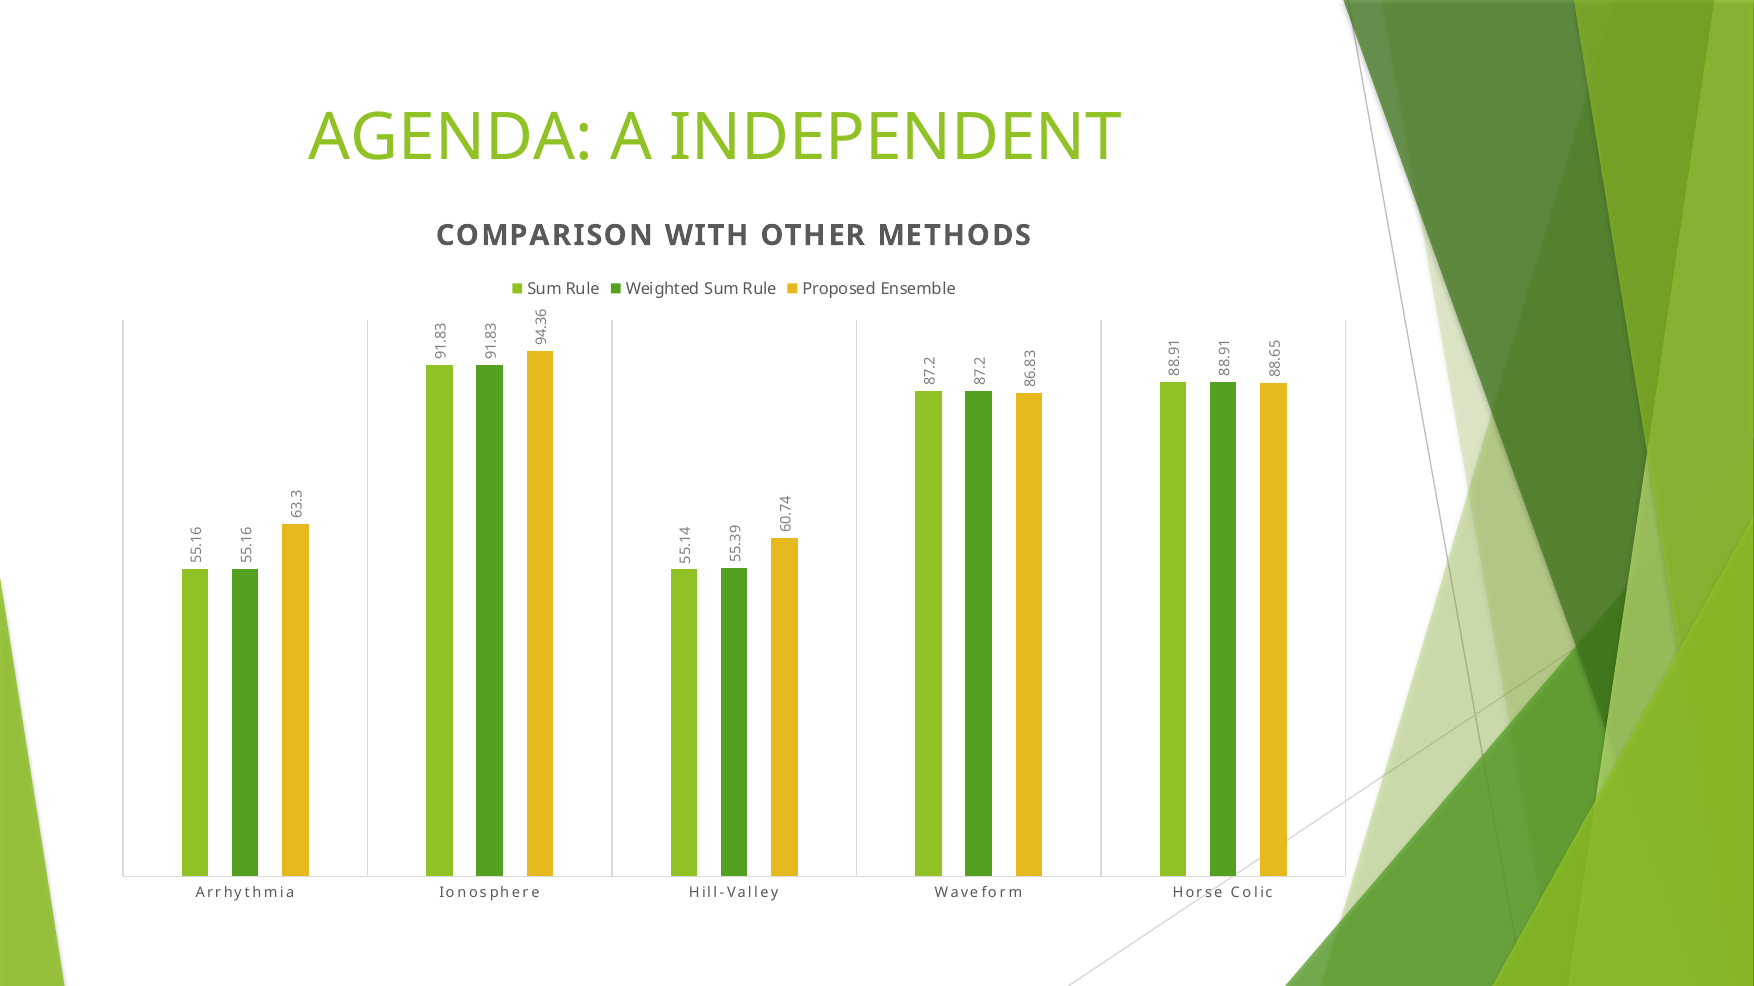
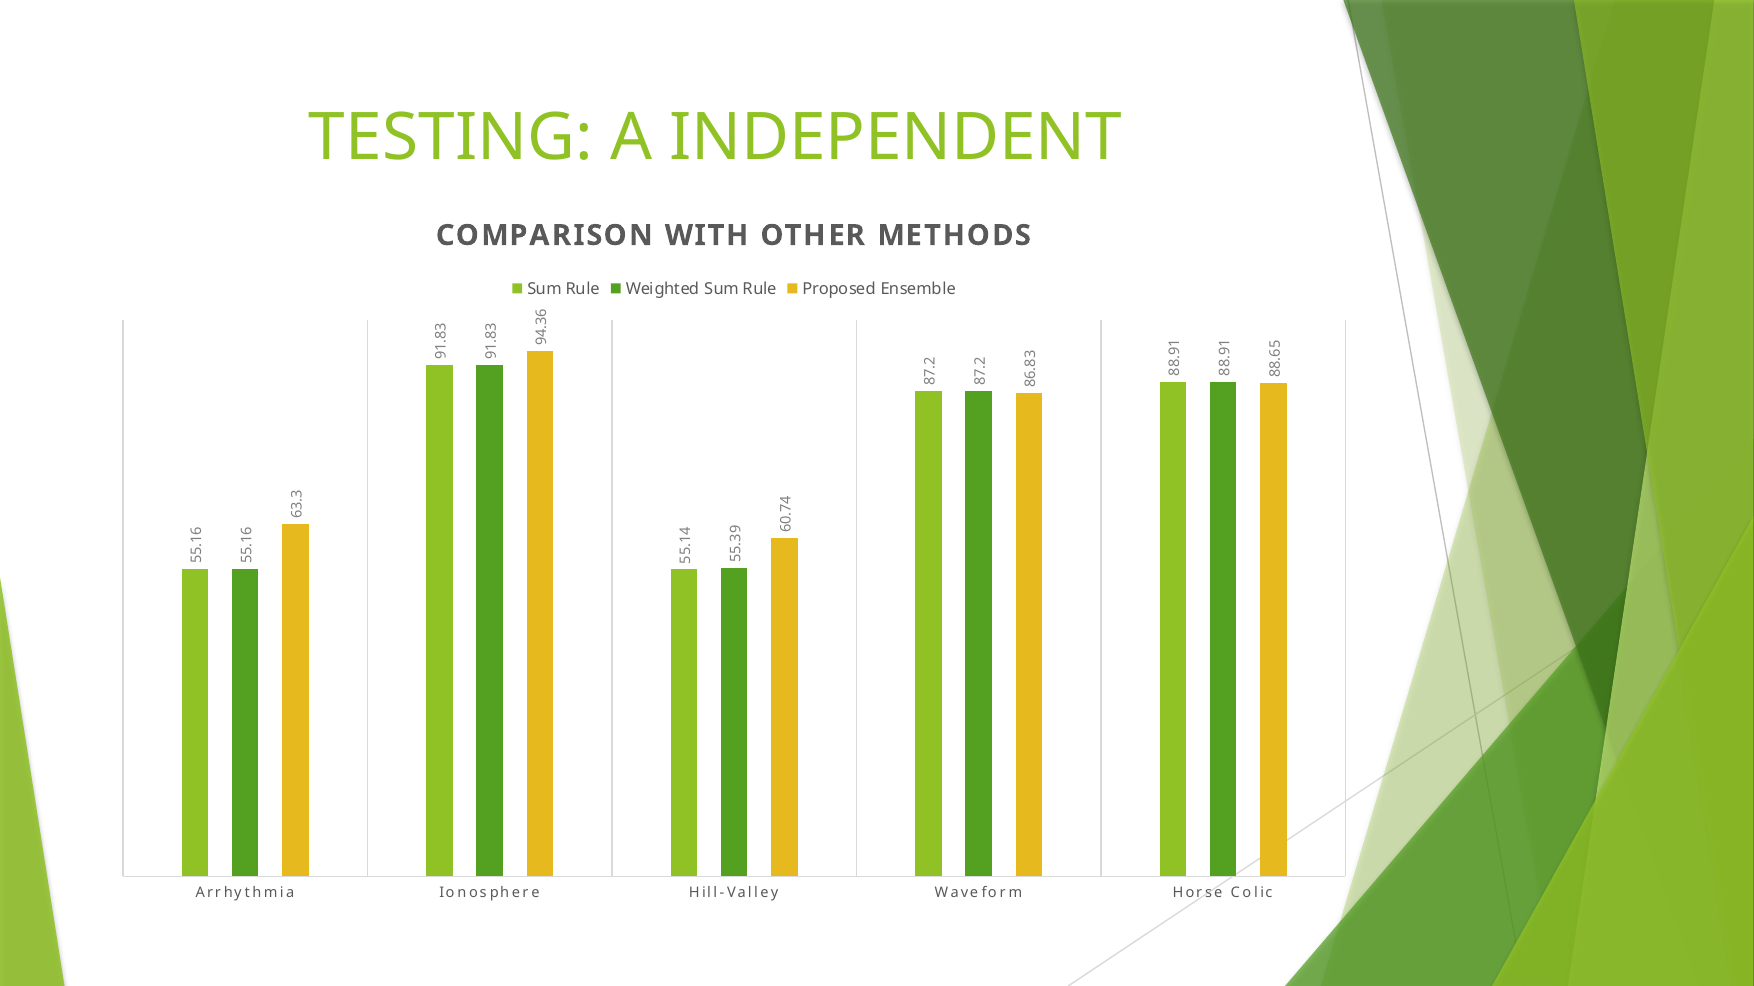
AGENDA: AGENDA -> TESTING (451, 138)
